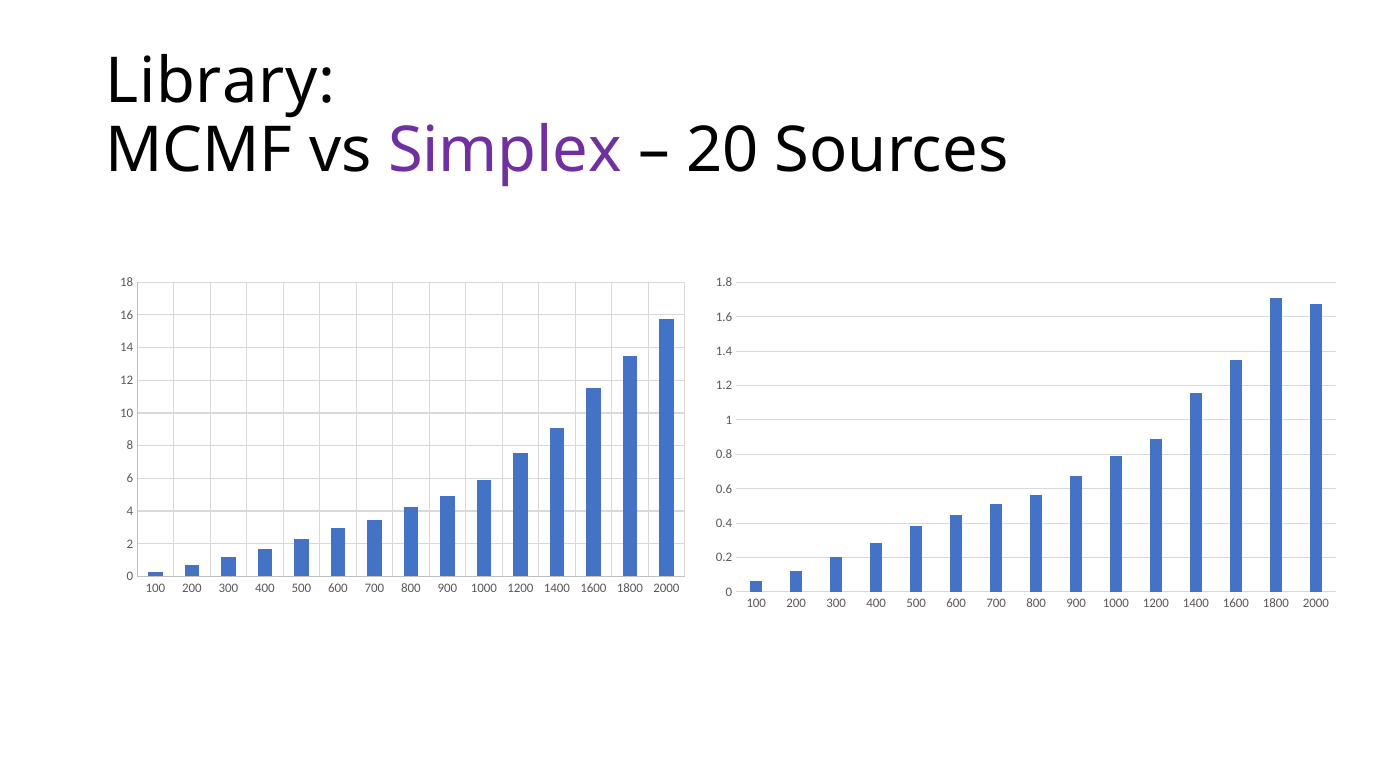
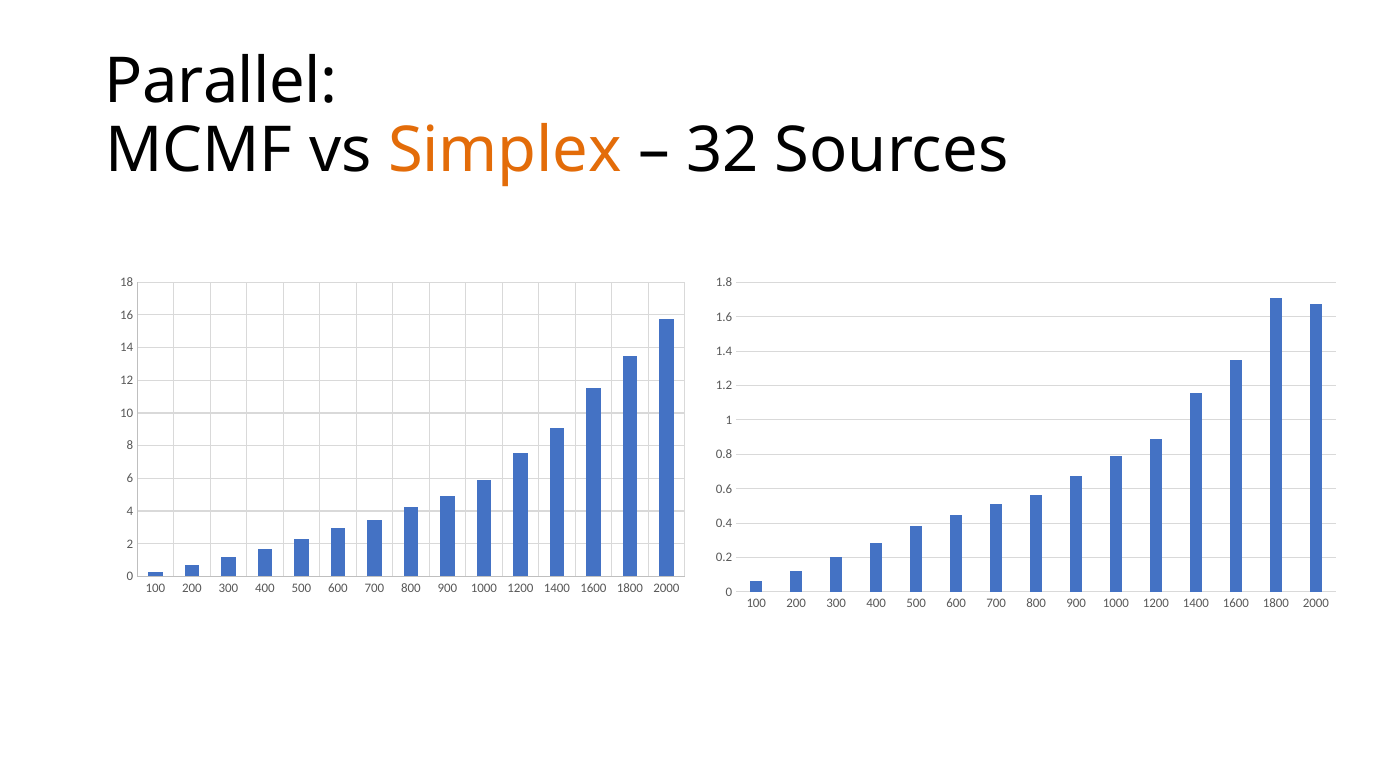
Library: Library -> Parallel (221, 82)
Simplex colour: purple -> orange (505, 150)
20: 20 -> 32 (722, 150)
